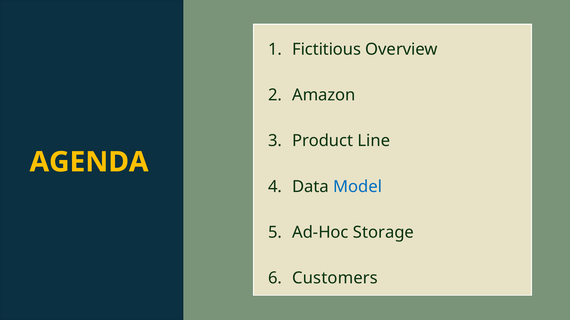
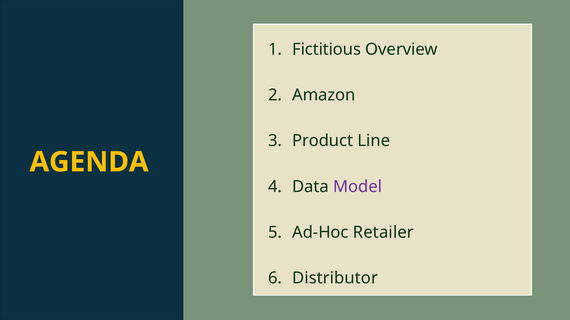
Model colour: blue -> purple (358, 187)
Storage: Storage -> Retailer (383, 233)
Customers: Customers -> Distributor (335, 279)
